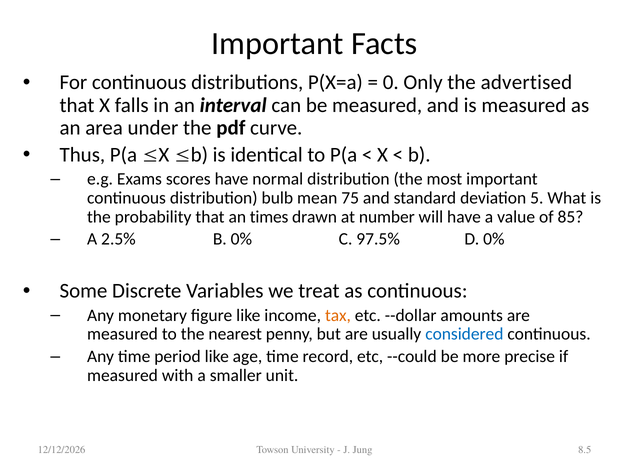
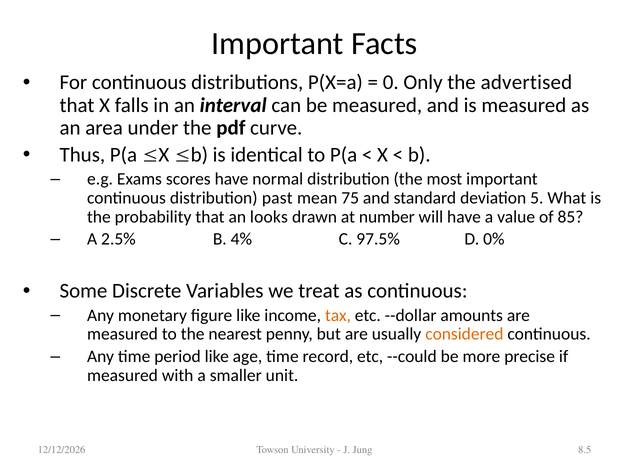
bulb: bulb -> past (277, 198)
times: times -> looks (269, 217)
B 0%: 0% -> 4% (241, 239)
considered colour: blue -> orange (464, 334)
